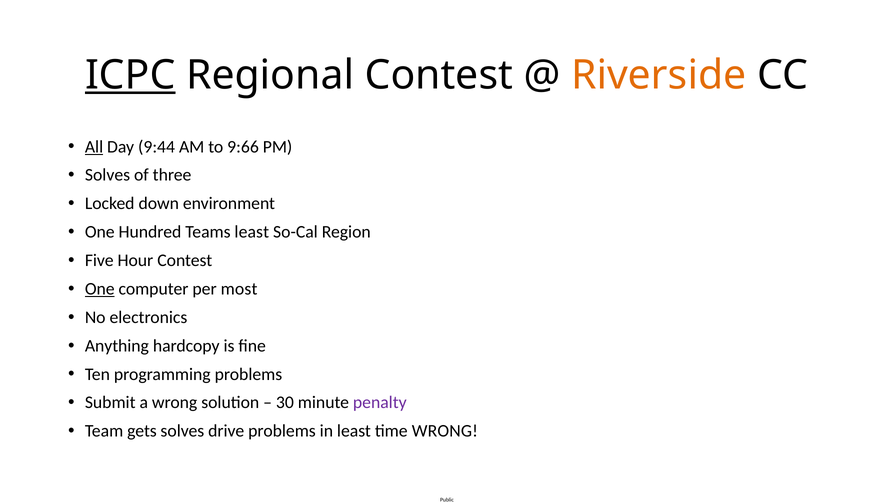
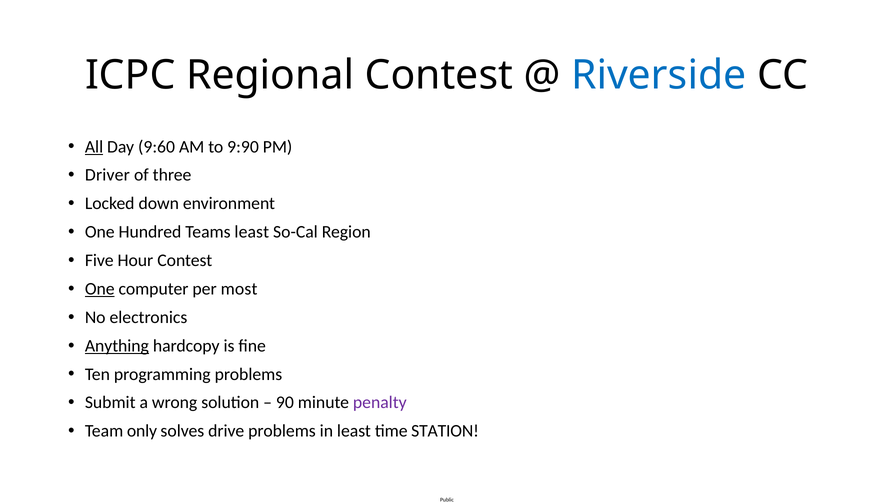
ICPC underline: present -> none (130, 75)
Riverside colour: orange -> blue (659, 75)
9:44: 9:44 -> 9:60 (157, 147)
9:66: 9:66 -> 9:90 (243, 147)
Solves: Solves -> Driver (107, 175)
Anything underline: none -> present (117, 346)
30: 30 -> 90 (285, 403)
gets: gets -> only (142, 431)
time WRONG: WRONG -> STATION (445, 431)
